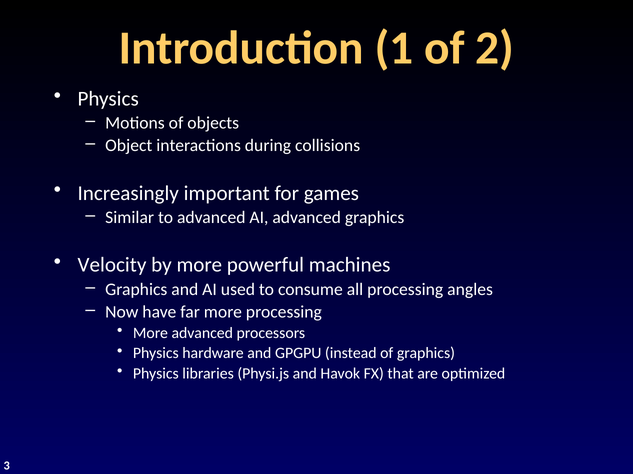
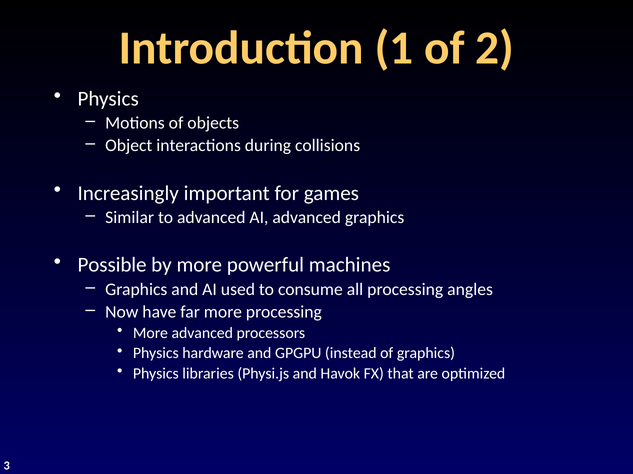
Velocity: Velocity -> Possible (112, 265)
